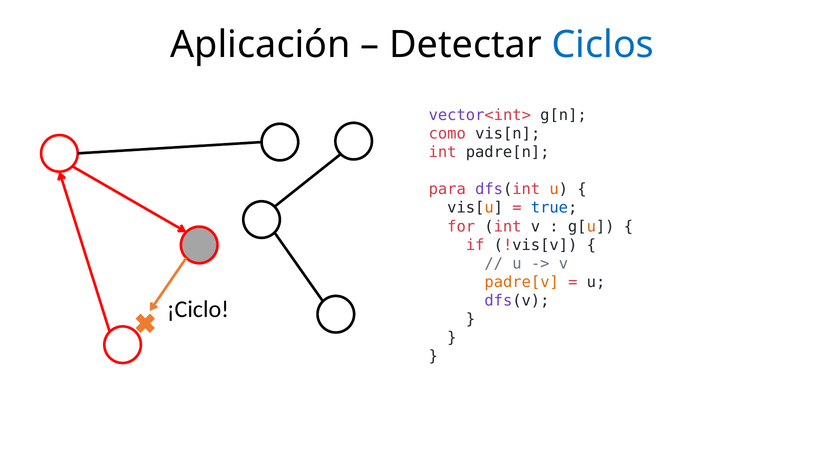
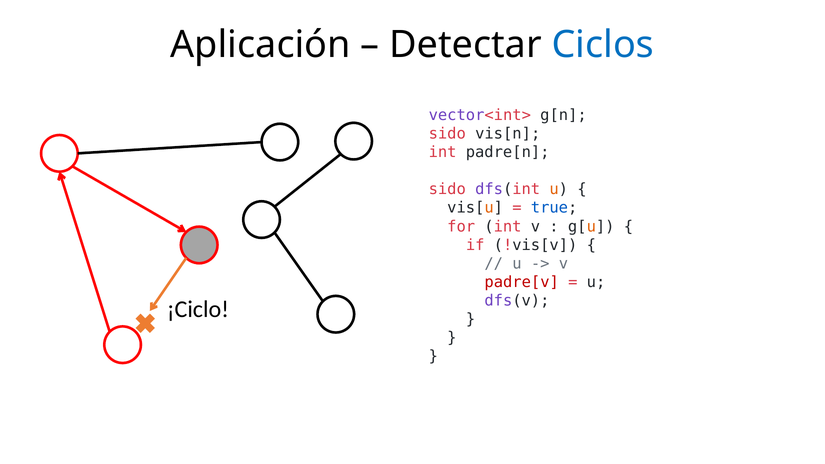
como: como -> sido (447, 134)
para: para -> sido (447, 189)
padre[v colour: orange -> red (522, 282)
